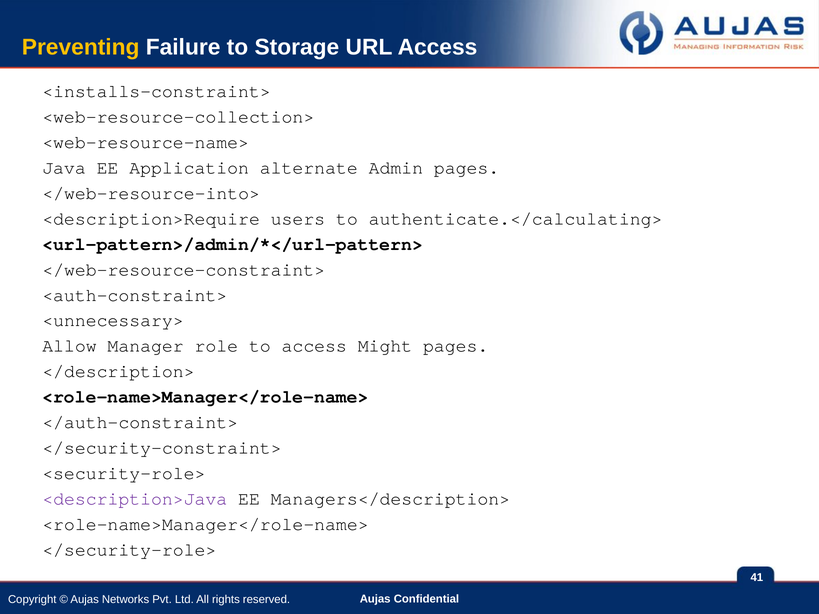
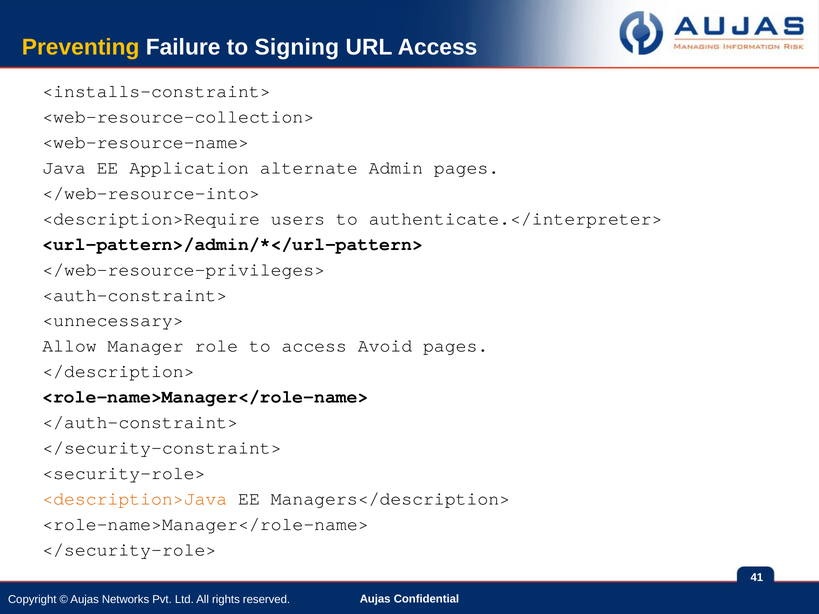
Storage: Storage -> Signing (297, 47)
authenticate.</calculating>: authenticate.</calculating> -> authenticate.</interpreter> (516, 219)
</web-resource-constraint>: </web-resource-constraint> -> </web-resource-privileges> (184, 270)
Might: Might -> Avoid (385, 346)
<description>Java colour: purple -> orange (135, 499)
